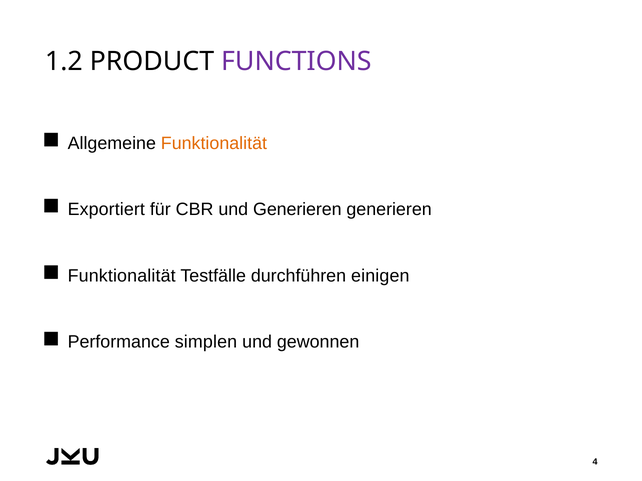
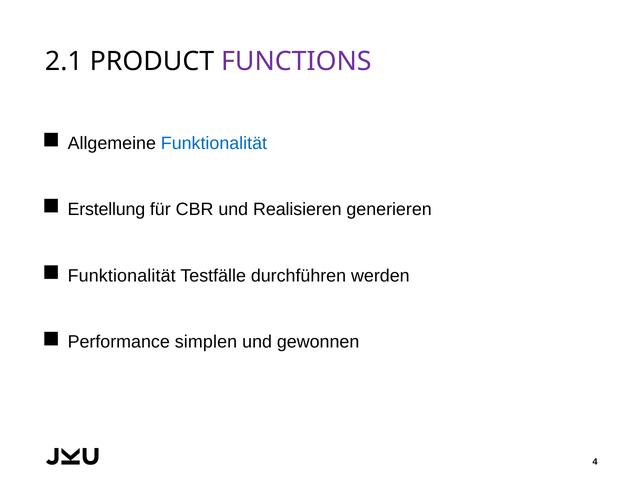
1.2: 1.2 -> 2.1 (64, 61)
Funktionalität colour: orange -> blue (214, 143)
Exportiert: Exportiert -> Erstellung (106, 210)
und Generieren: Generieren -> Realisieren (297, 210)
einigen: einigen -> werden (380, 276)
